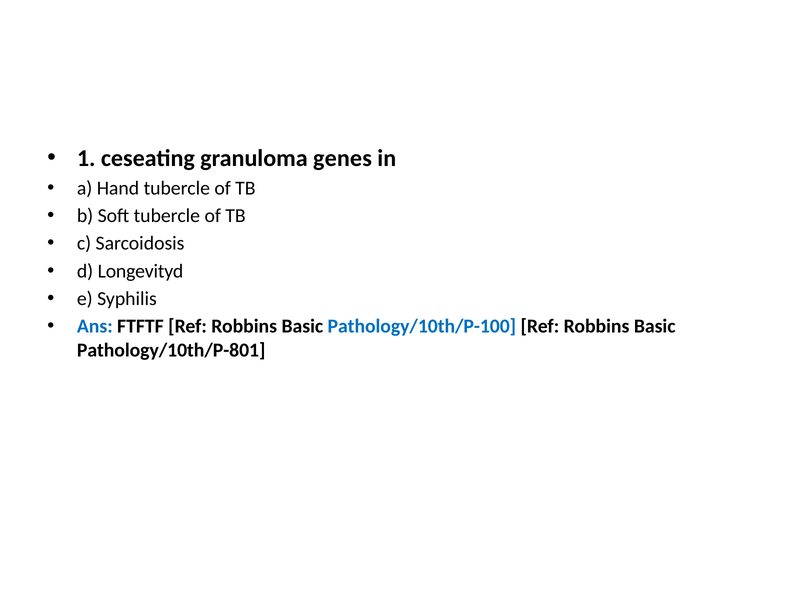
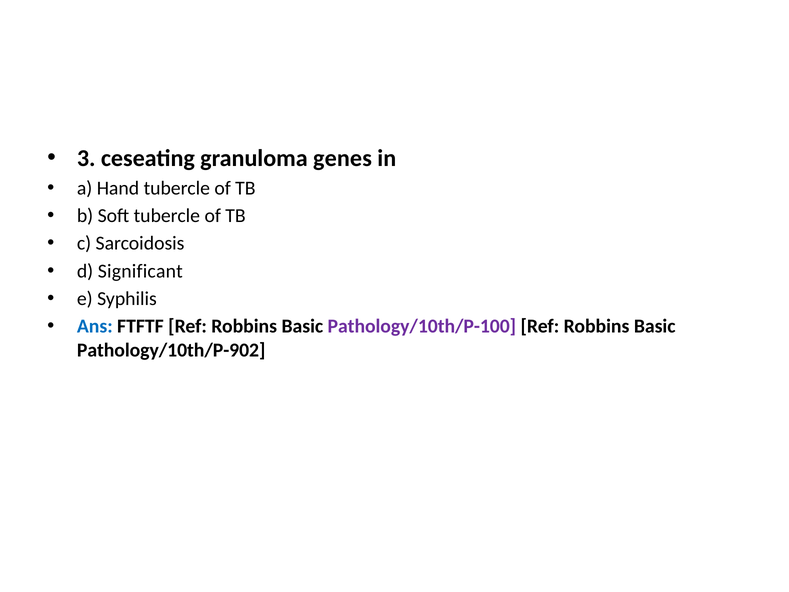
1: 1 -> 3 (86, 158)
Longevityd: Longevityd -> Significant (140, 271)
Pathology/10th/P-100 colour: blue -> purple (422, 326)
Pathology/10th/P-801: Pathology/10th/P-801 -> Pathology/10th/P-902 (171, 350)
